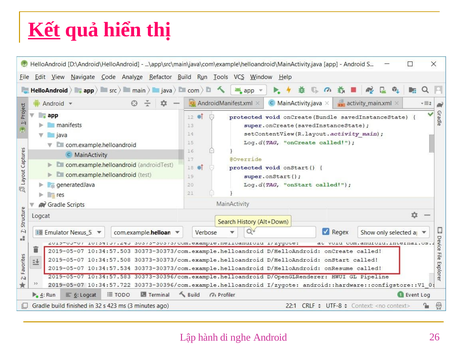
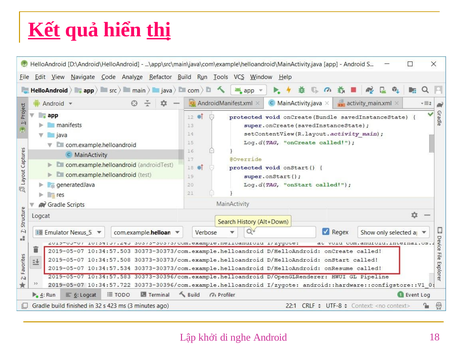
thị underline: none -> present (159, 30)
hành: hành -> khởi (208, 338)
26: 26 -> 18 (435, 337)
